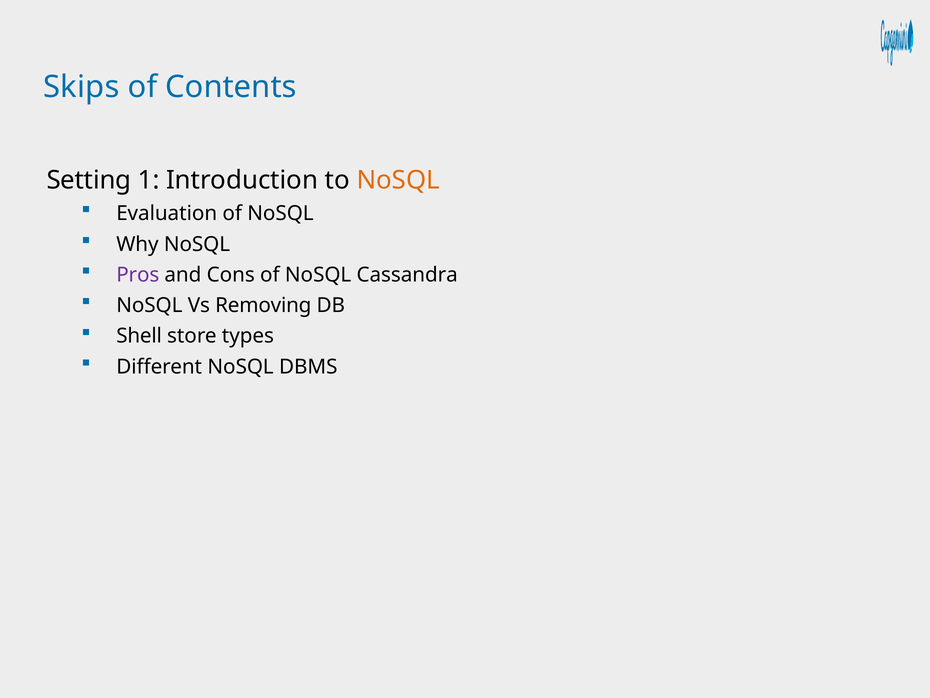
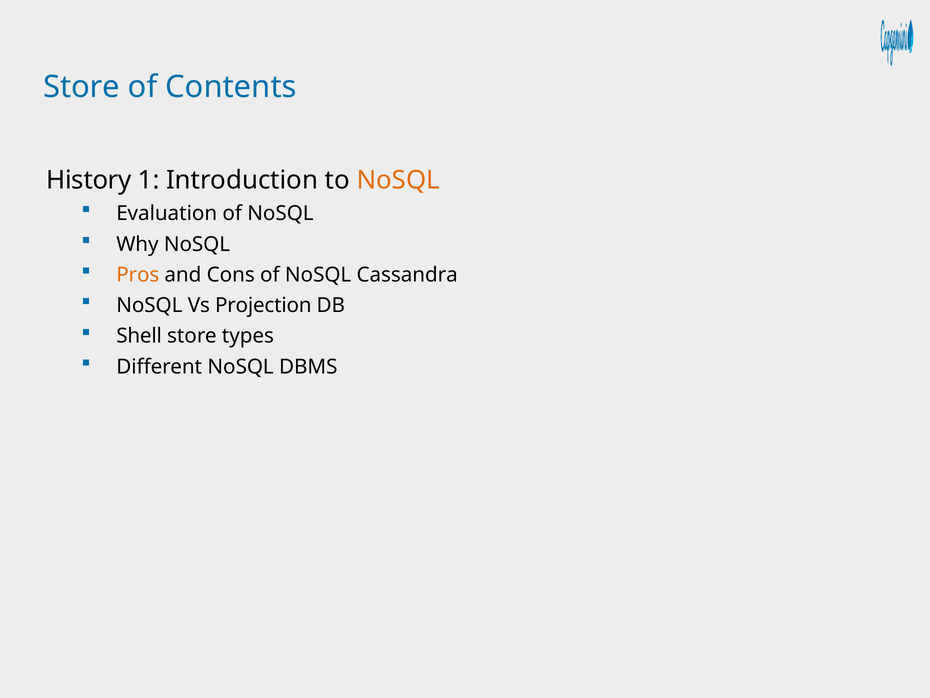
Skips: Skips -> Store (82, 87)
Setting: Setting -> History (89, 180)
Pros colour: purple -> orange (138, 275)
Removing: Removing -> Projection (263, 305)
